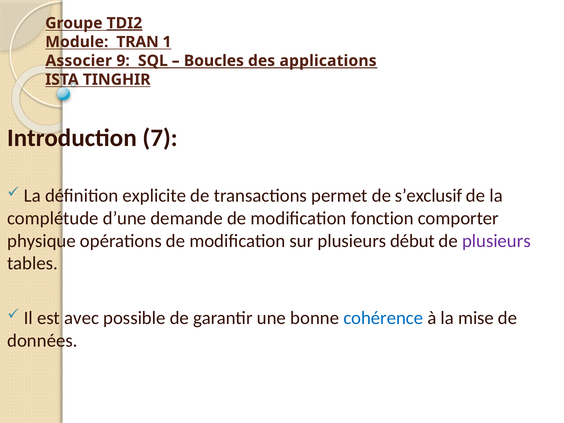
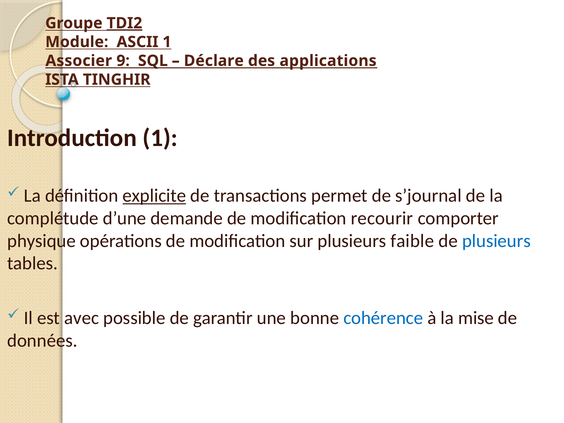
TRAN: TRAN -> ASCII (137, 42)
Boucles: Boucles -> Déclare (214, 61)
Introduction 7: 7 -> 1 (160, 138)
explicite underline: none -> present (154, 196)
s’exclusif: s’exclusif -> s’journal (428, 196)
fonction: fonction -> recourir (382, 218)
début: début -> faible (412, 241)
plusieurs colour: purple -> blue (496, 241)
